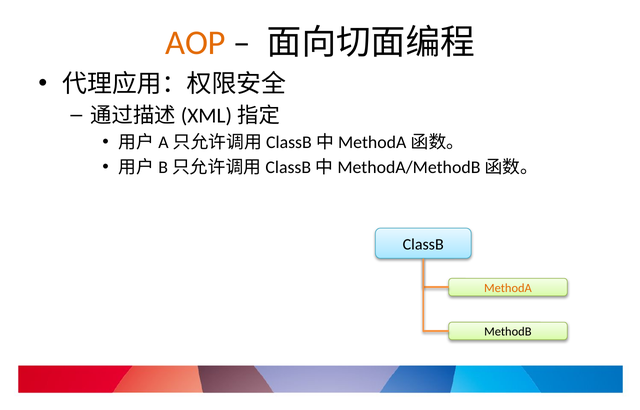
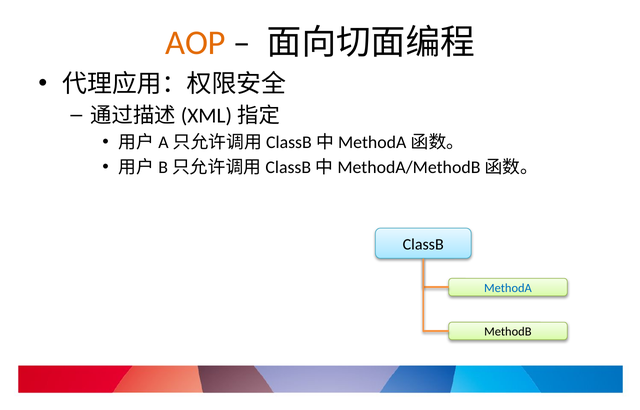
MethodA colour: orange -> blue (508, 288)
